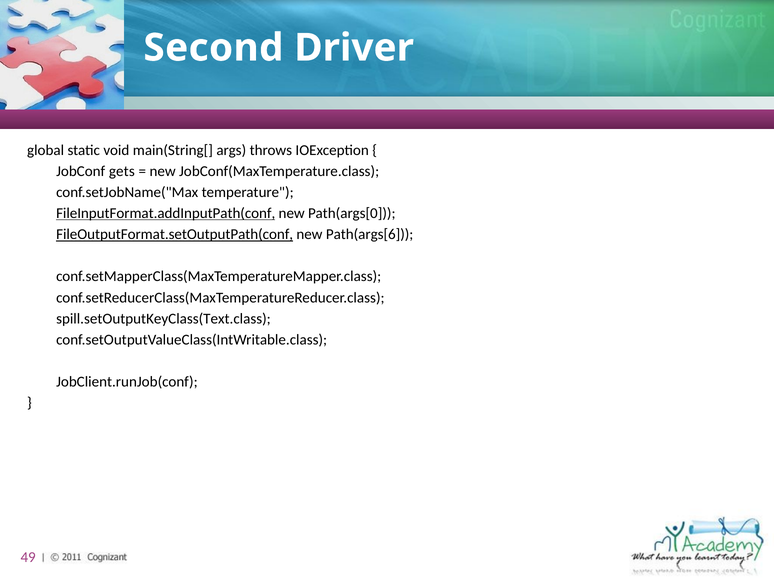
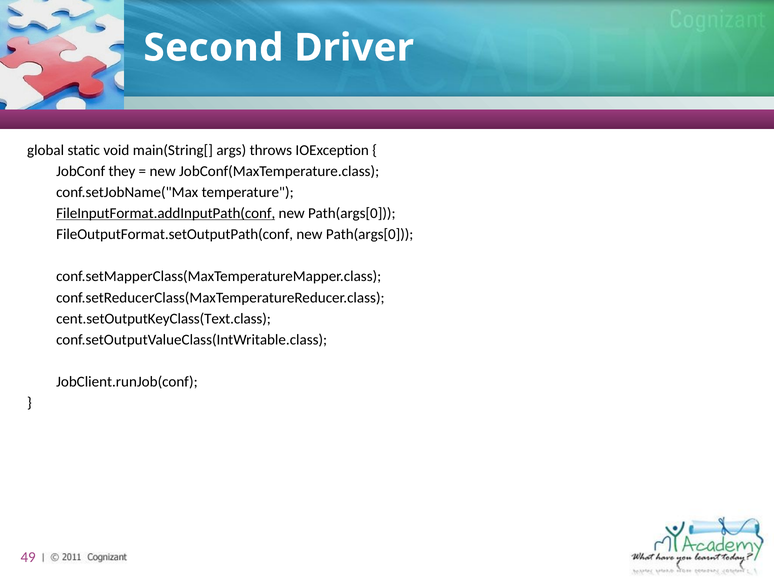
gets: gets -> they (122, 171)
FileOutputFormat.setOutputPath(conf underline: present -> none (175, 235)
Path(args[6: Path(args[6 -> Path(args[0 (370, 235)
spill.setOutputKeyClass(Text.class: spill.setOutputKeyClass(Text.class -> cent.setOutputKeyClass(Text.class (163, 319)
